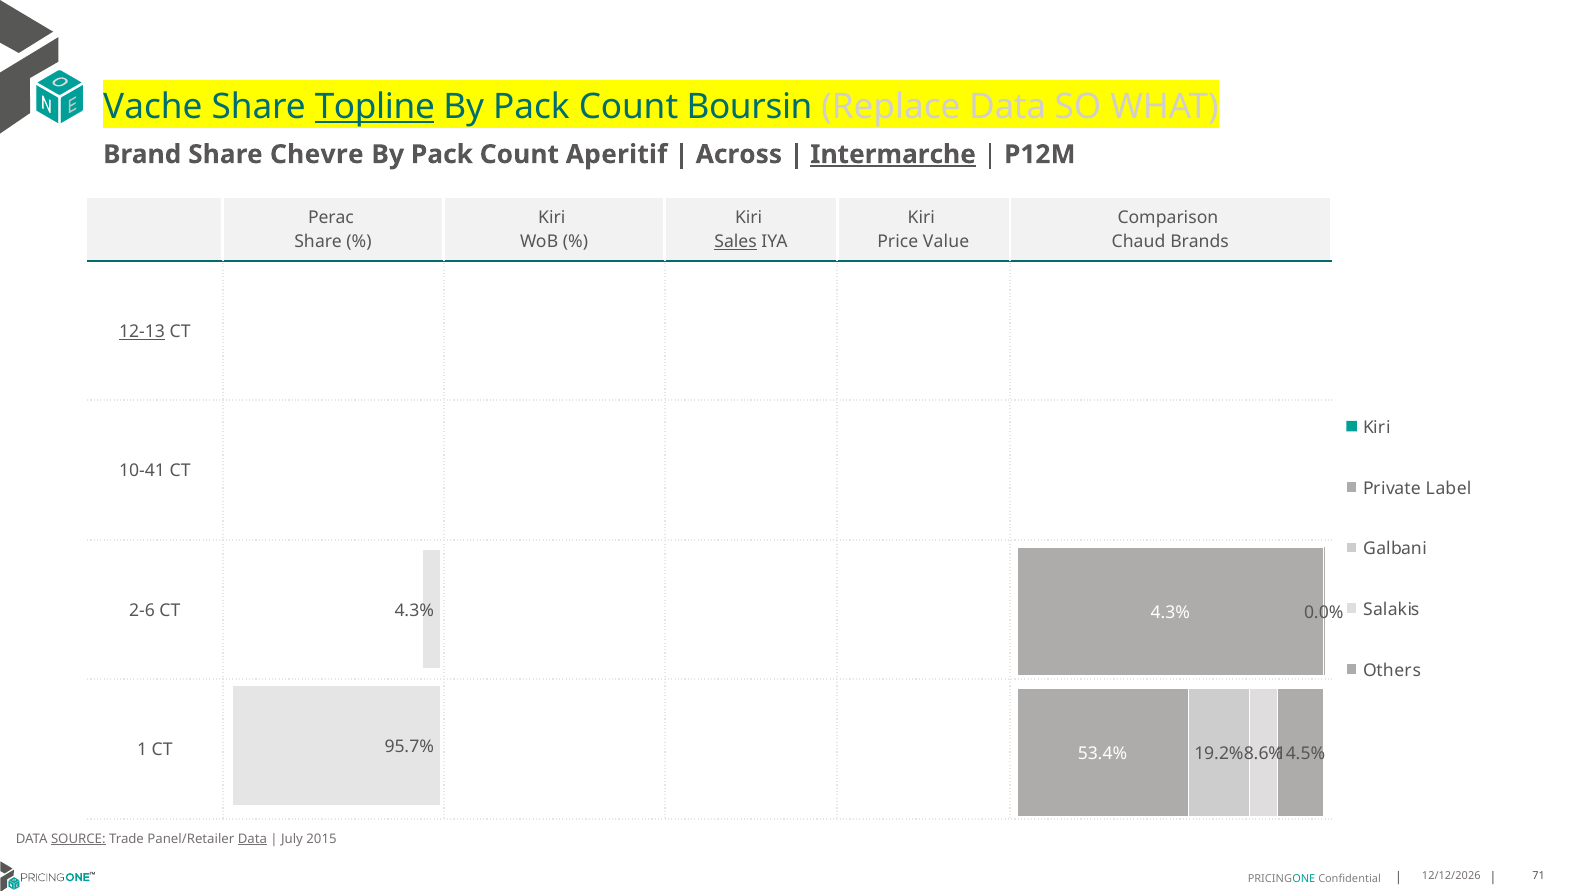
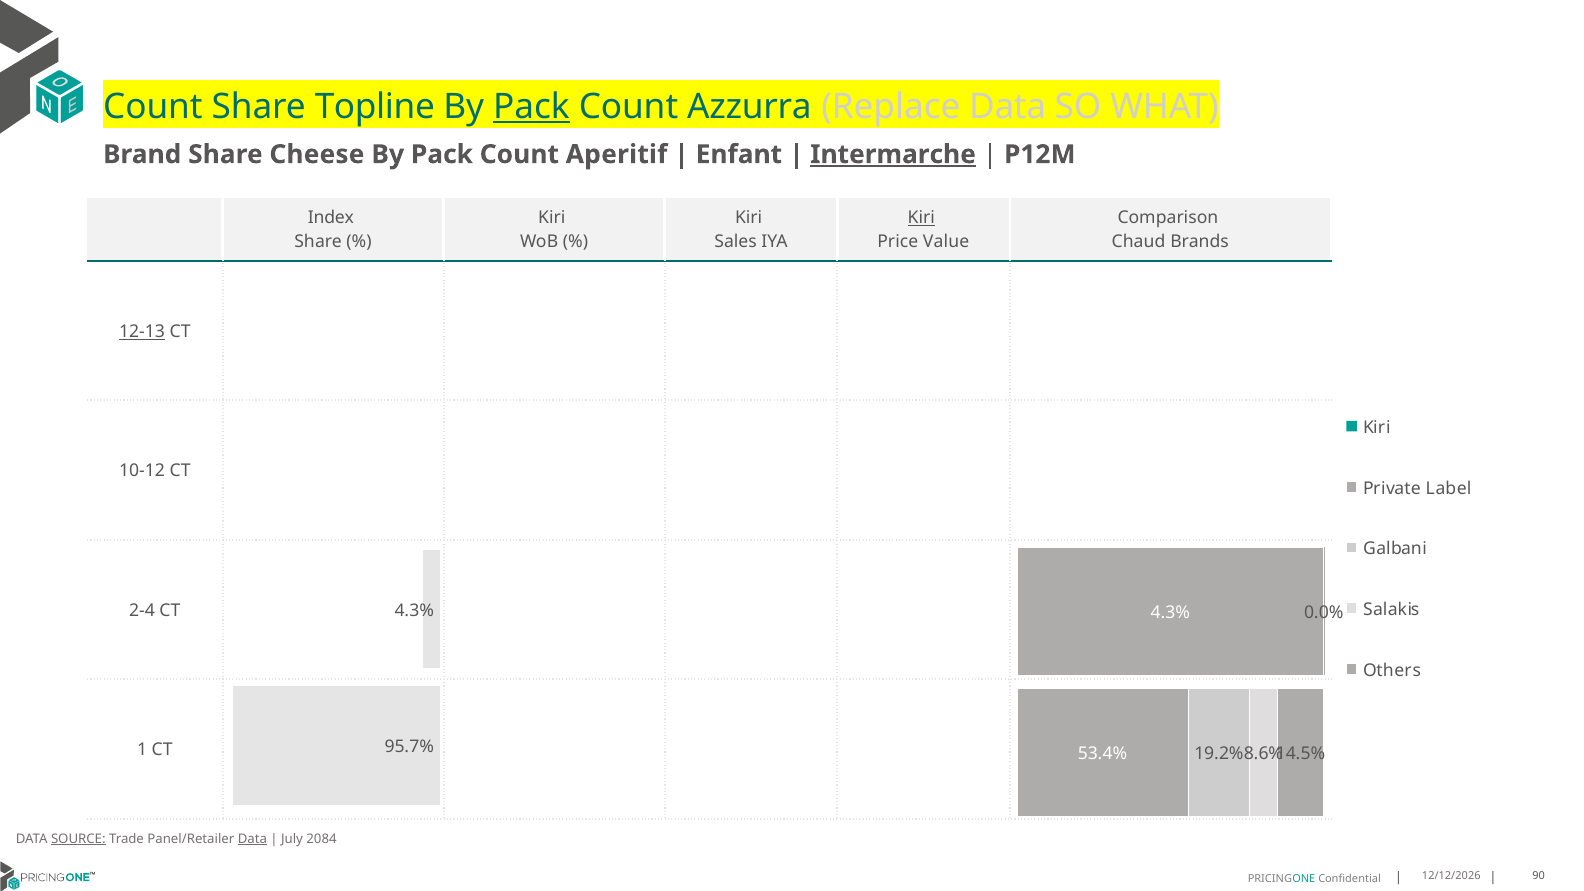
Vache: Vache -> Count (153, 106)
Topline underline: present -> none (375, 106)
Pack underline: none -> present (531, 106)
Boursin: Boursin -> Azzurra (749, 106)
Chevre: Chevre -> Cheese (317, 154)
Across: Across -> Enfant (739, 154)
Perac: Perac -> Index (331, 218)
Kiri underline: none -> present (921, 218)
Sales underline: present -> none (736, 242)
10-41: 10-41 -> 10-12 (142, 471)
2-6: 2-6 -> 2-4 (142, 611)
2015: 2015 -> 2084 (322, 839)
71: 71 -> 90 (1539, 876)
